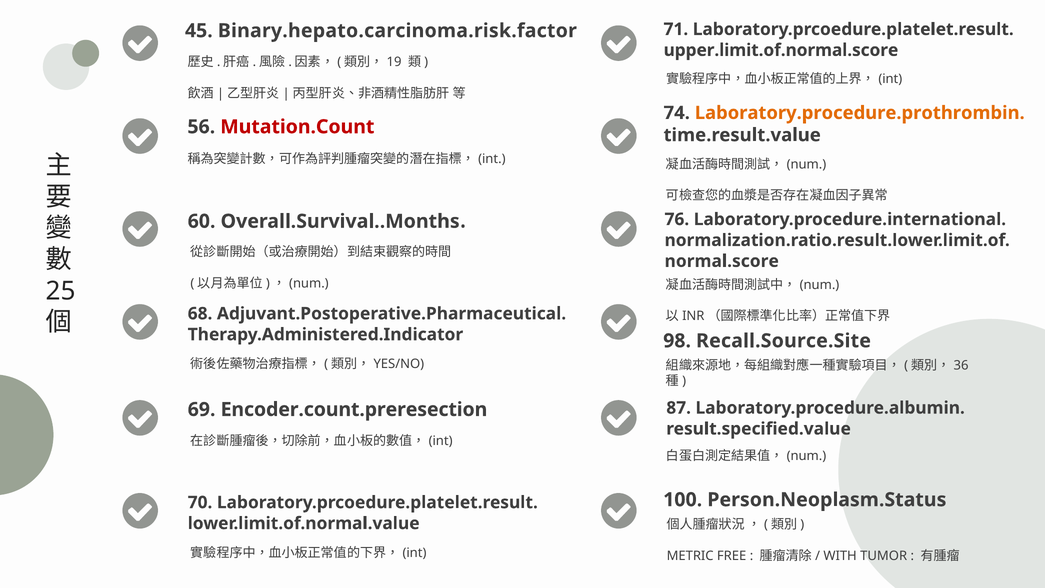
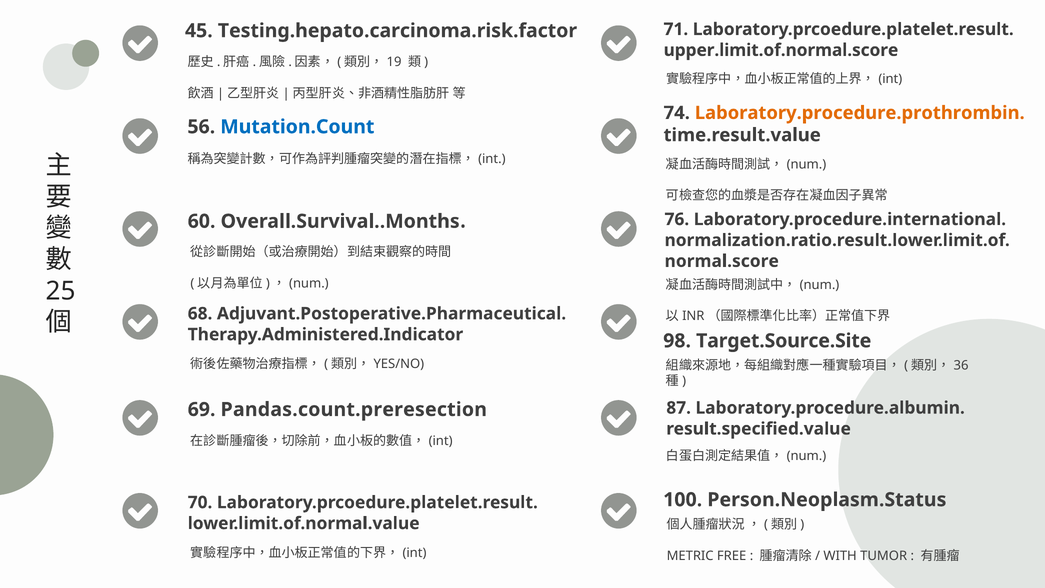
Binary.hepato.carcinoma.risk.factor: Binary.hepato.carcinoma.risk.factor -> Testing.hepato.carcinoma.risk.factor (397, 31)
Mutation.Count colour: red -> blue (297, 127)
Recall.Source.Site: Recall.Source.Site -> Target.Source.Site (784, 341)
Encoder.count.preresection: Encoder.count.preresection -> Pandas.count.preresection (354, 409)
